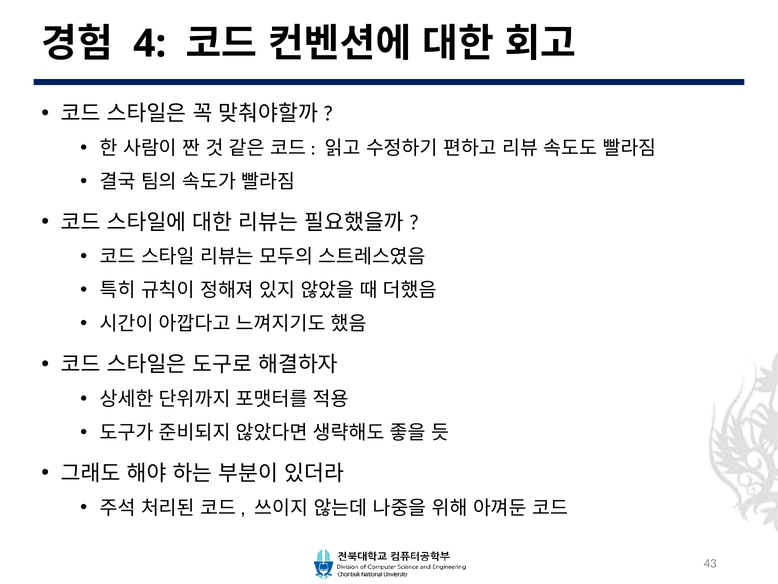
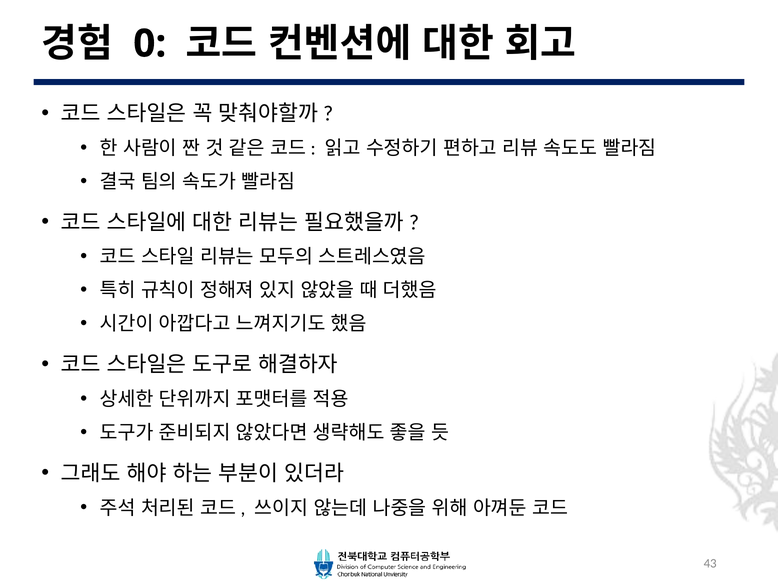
4: 4 -> 0 (150, 44)
